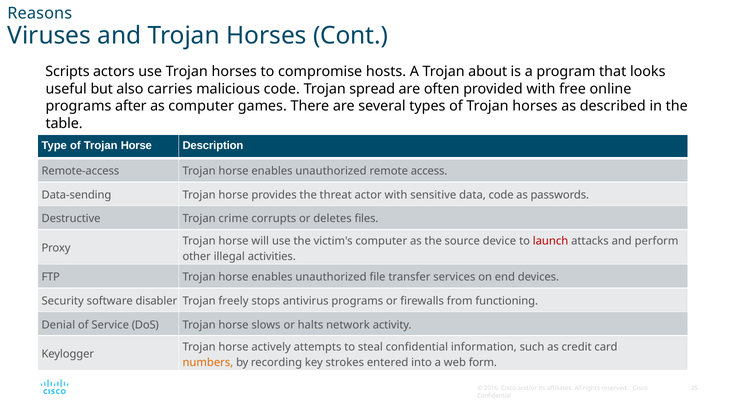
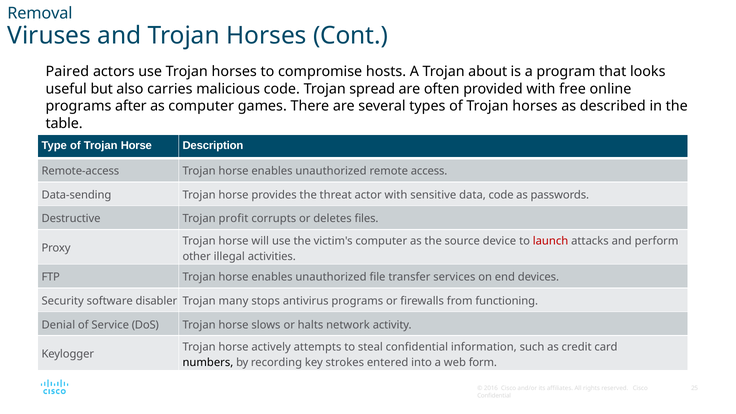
Reasons: Reasons -> Removal (40, 13)
Scripts: Scripts -> Paired (67, 72)
crime: crime -> profit (233, 219)
freely: freely -> many (233, 301)
numbers colour: orange -> black (208, 363)
